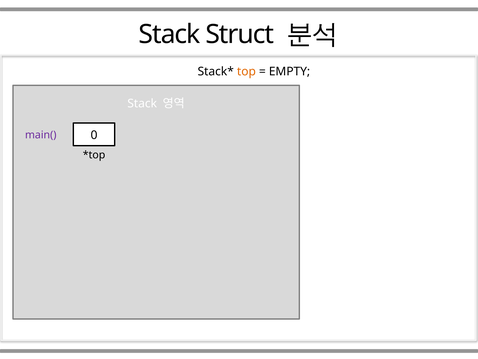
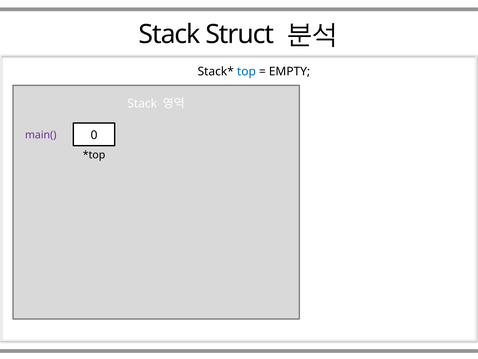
top colour: orange -> blue (246, 72)
